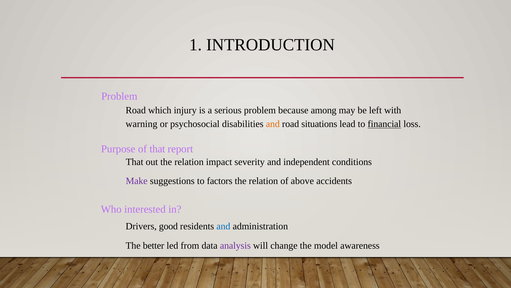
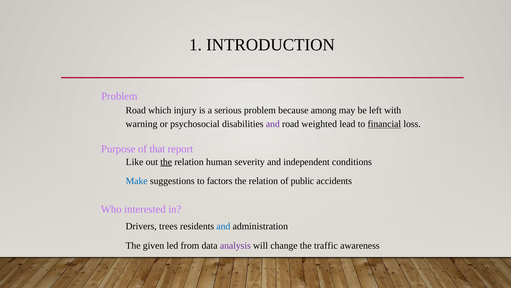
and colour: orange -> purple (273, 124)
situations: situations -> weighted (319, 124)
That: That -> Like (135, 162)
the underline: none -> present (166, 162)
impact: impact -> human (219, 162)
Make colour: purple -> blue (137, 181)
above: above -> public (302, 181)
good: good -> trees (168, 226)
better: better -> given (154, 245)
model: model -> traffic (326, 245)
